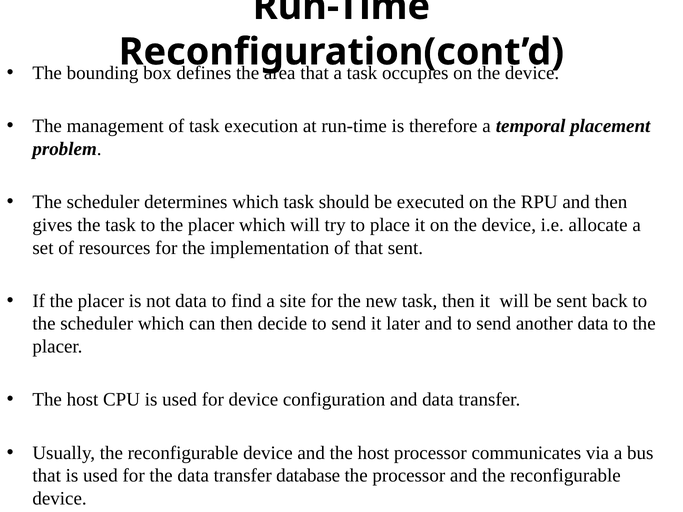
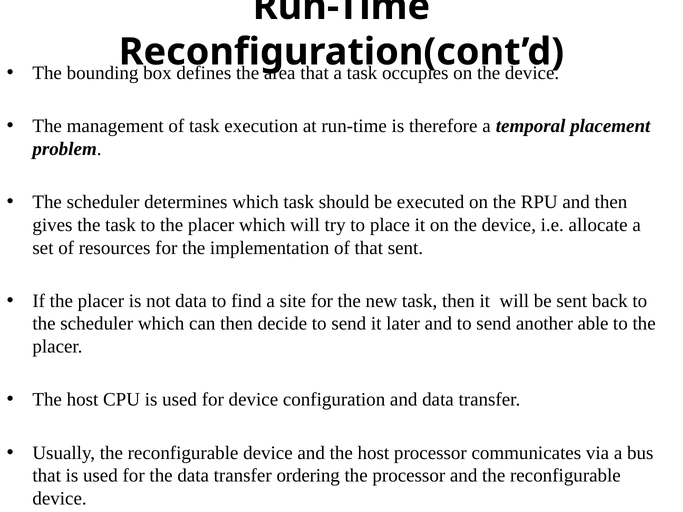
another data: data -> able (593, 324)
database: database -> ordering (308, 476)
